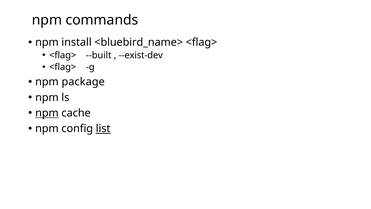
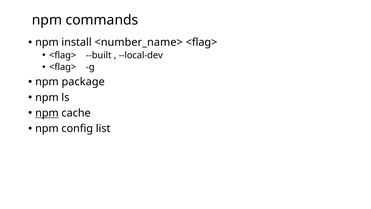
<bluebird_name>: <bluebird_name> -> <number_name> (139, 42)
--exist-dev: --exist-dev -> --local-dev (141, 55)
list underline: present -> none (103, 128)
